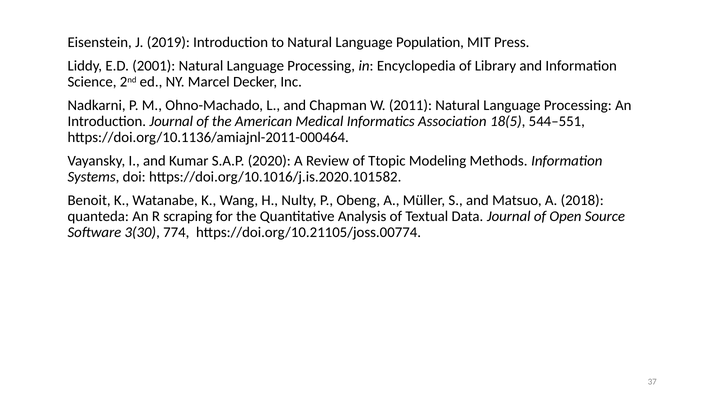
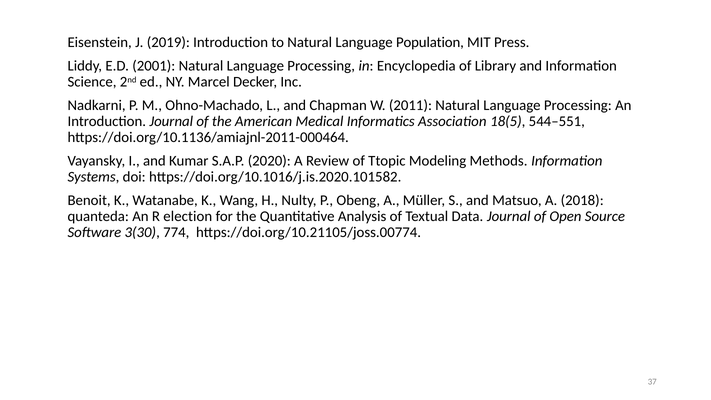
scraping: scraping -> election (188, 216)
